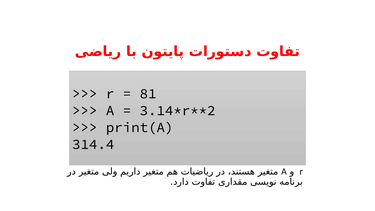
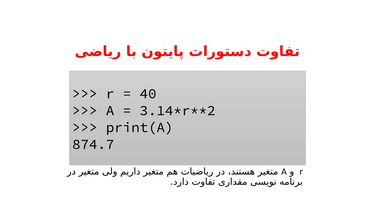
81: 81 -> 40 (148, 94)
314.4: 314.4 -> 874.7 (93, 144)
